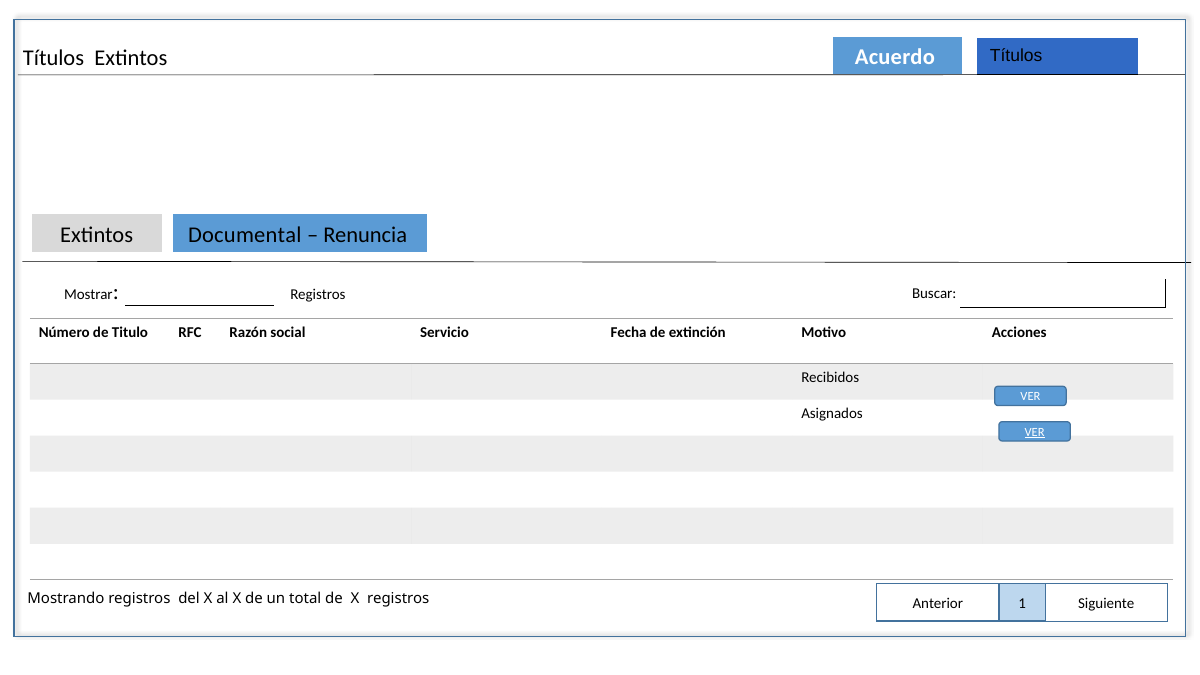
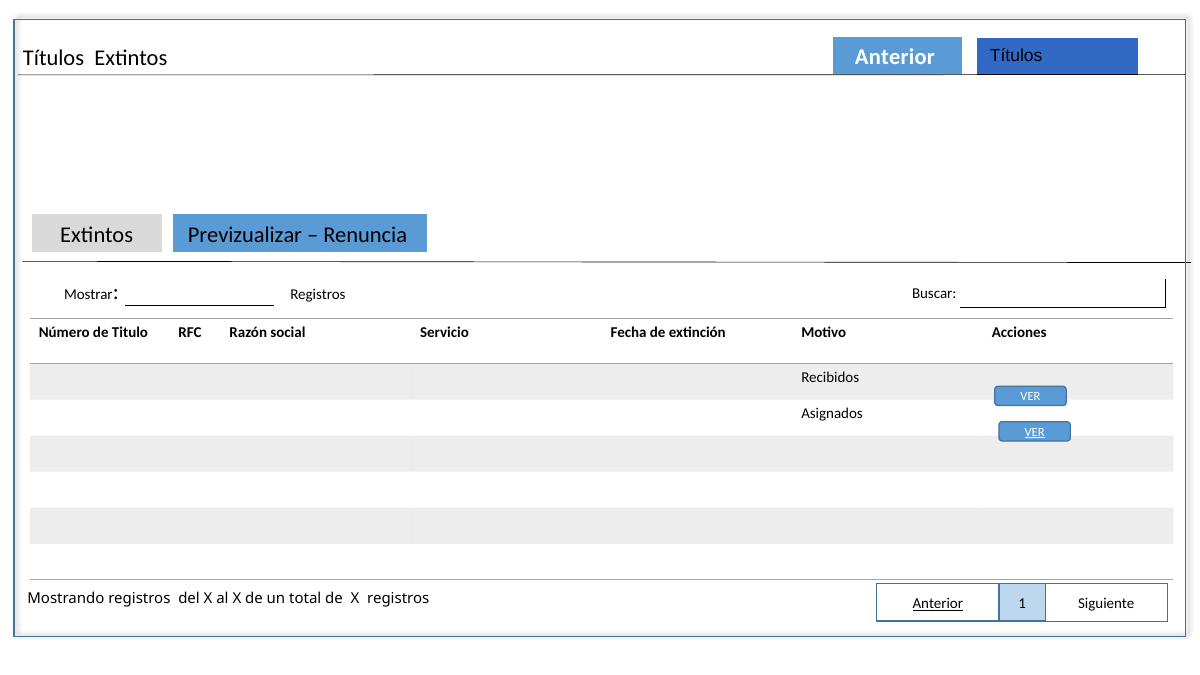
Acuerdo: Acuerdo -> Anterior (895, 57)
Documental: Documental -> Previzualizar (245, 235)
Anterior underline: none -> present (938, 604)
